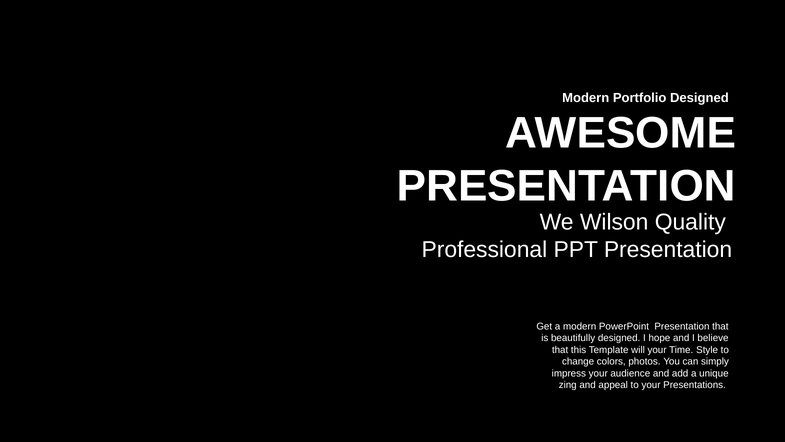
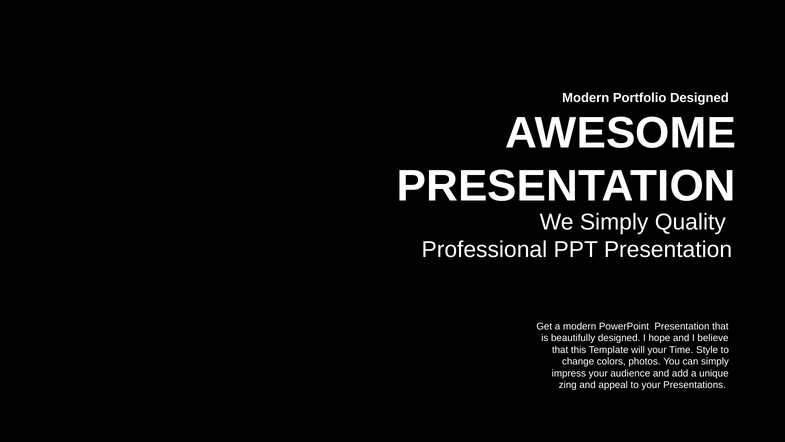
We Wilson: Wilson -> Simply (614, 222)
